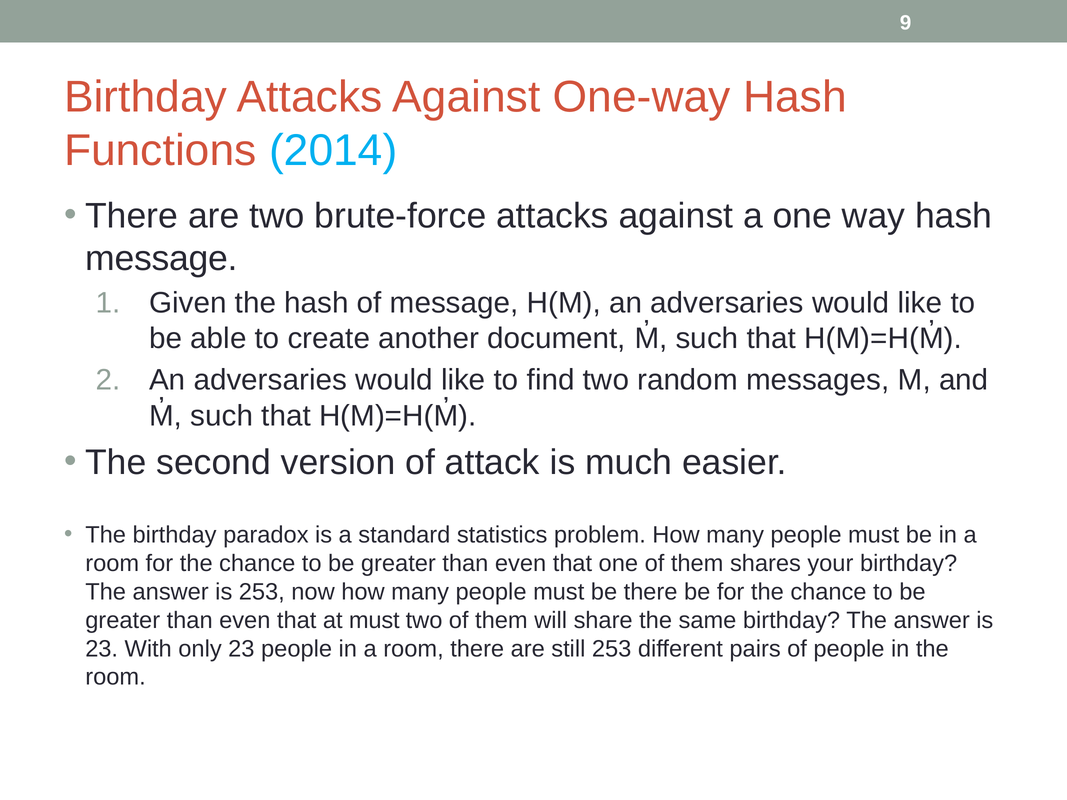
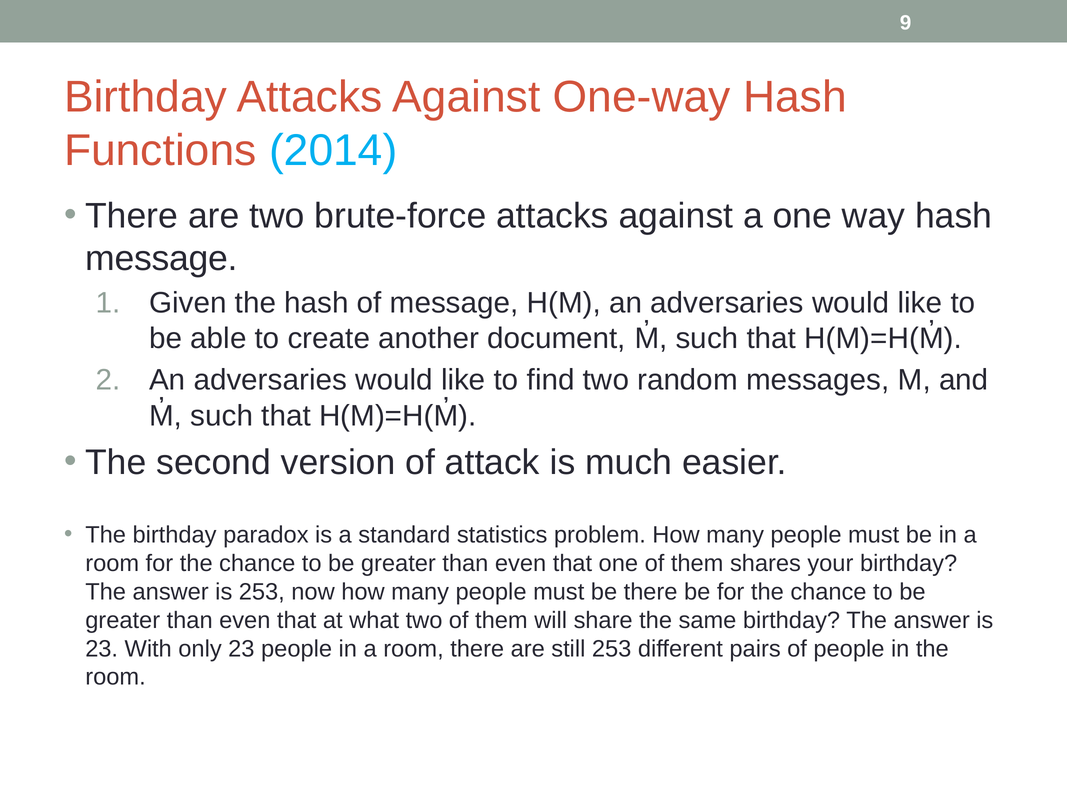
at must: must -> what (374, 620)
